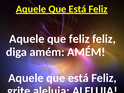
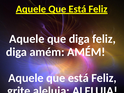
que feliz: feliz -> diga (79, 39)
